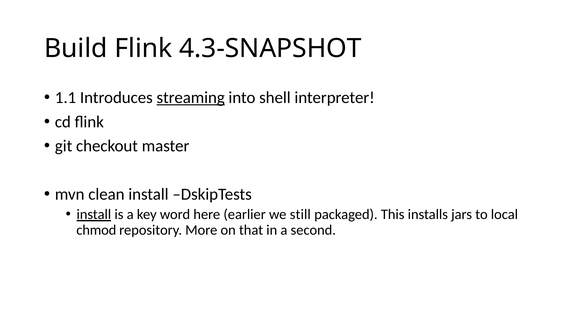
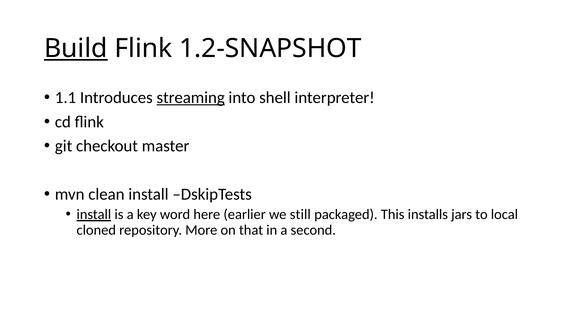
Build underline: none -> present (76, 49)
4.3-SNAPSHOT: 4.3-SNAPSHOT -> 1.2-SNAPSHOT (270, 49)
chmod: chmod -> cloned (96, 230)
